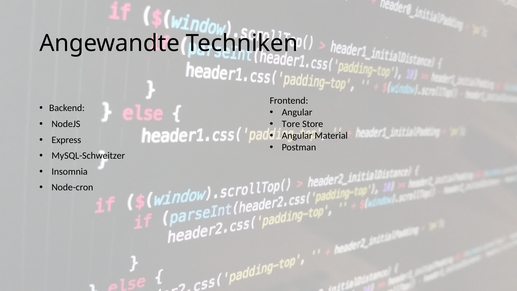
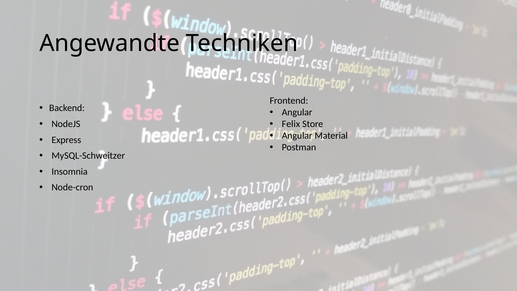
Tore: Tore -> Felix (291, 124)
